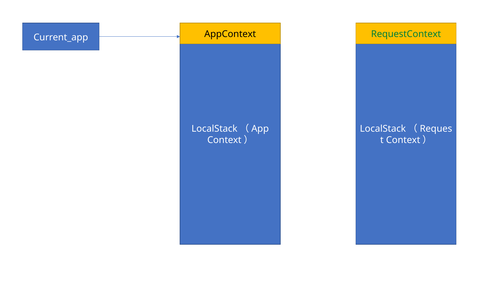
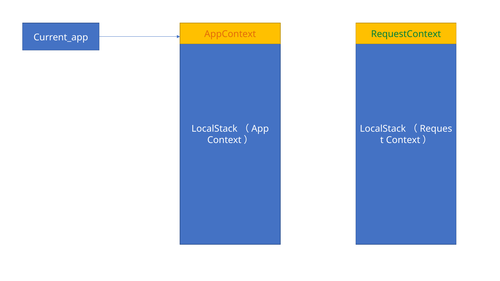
AppContext colour: black -> orange (230, 34)
